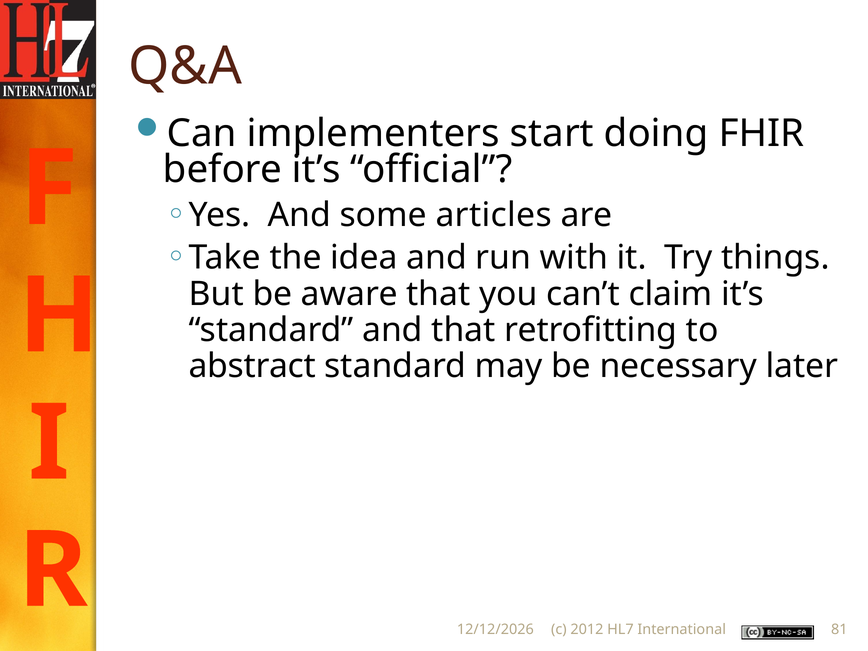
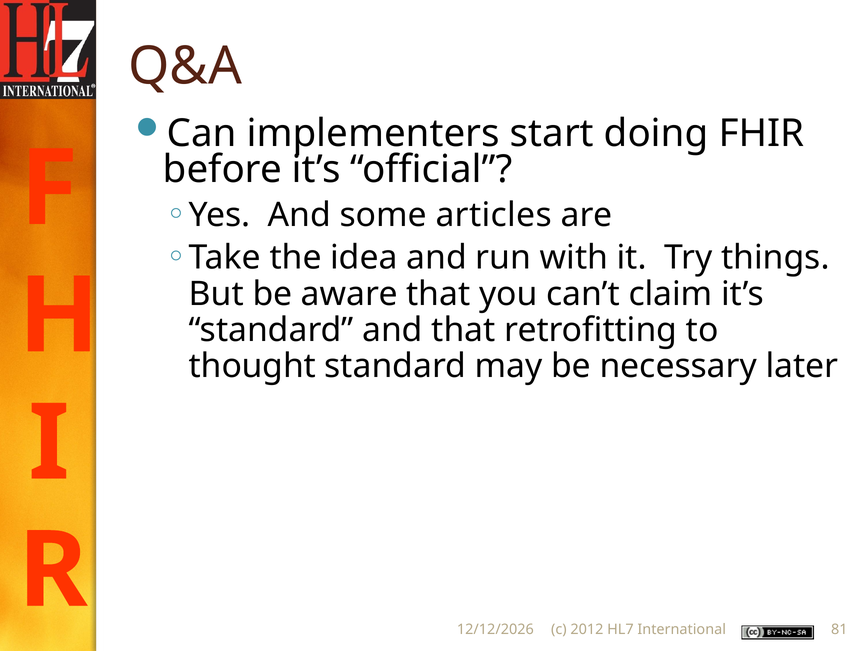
abstract: abstract -> thought (252, 366)
